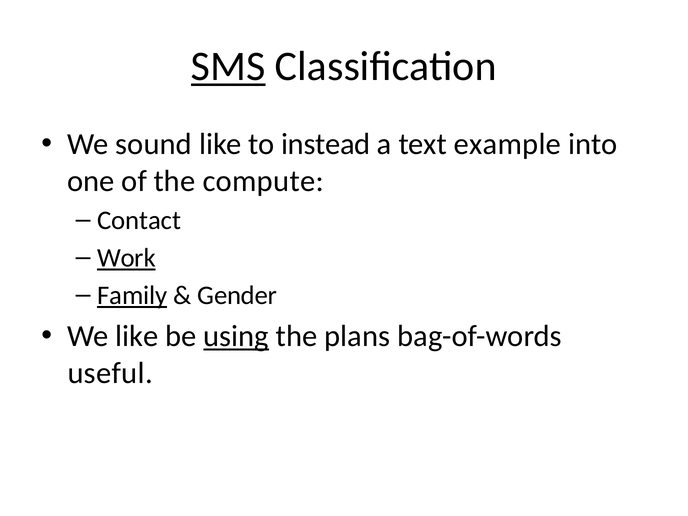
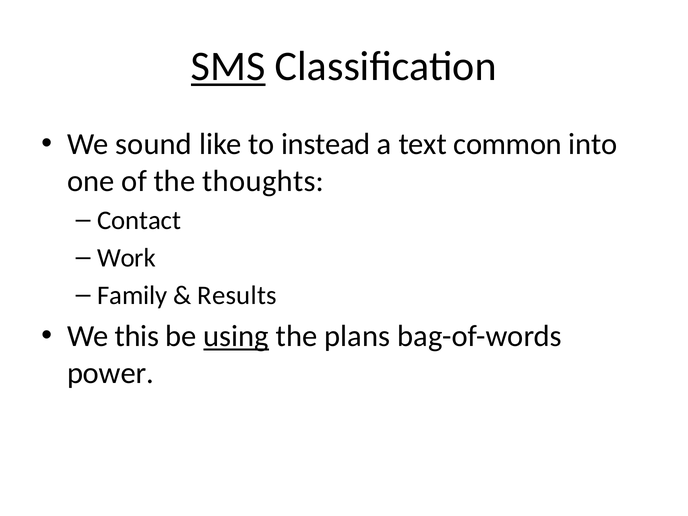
example: example -> common (508, 144)
compute: compute -> thoughts (263, 181)
Work underline: present -> none (126, 258)
Family underline: present -> none (132, 296)
Gender: Gender -> Results (237, 296)
We like: like -> this (137, 336)
useful: useful -> power (110, 373)
